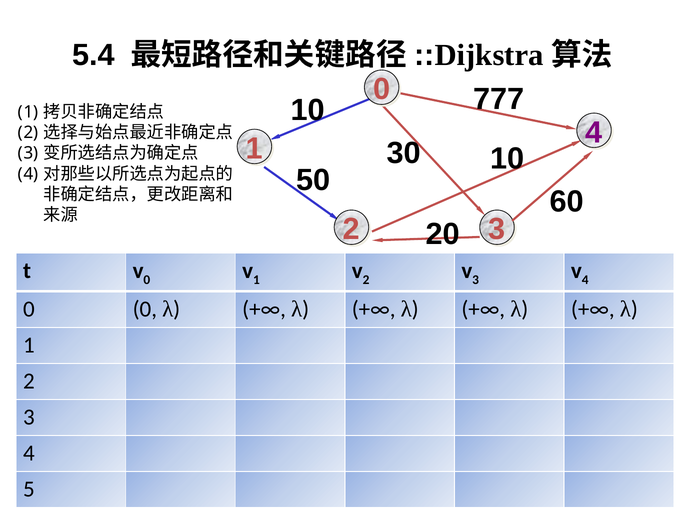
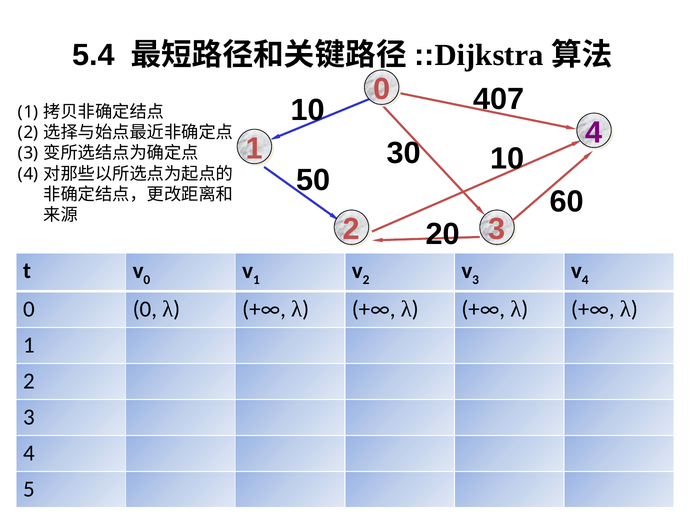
777: 777 -> 407 (499, 99)
